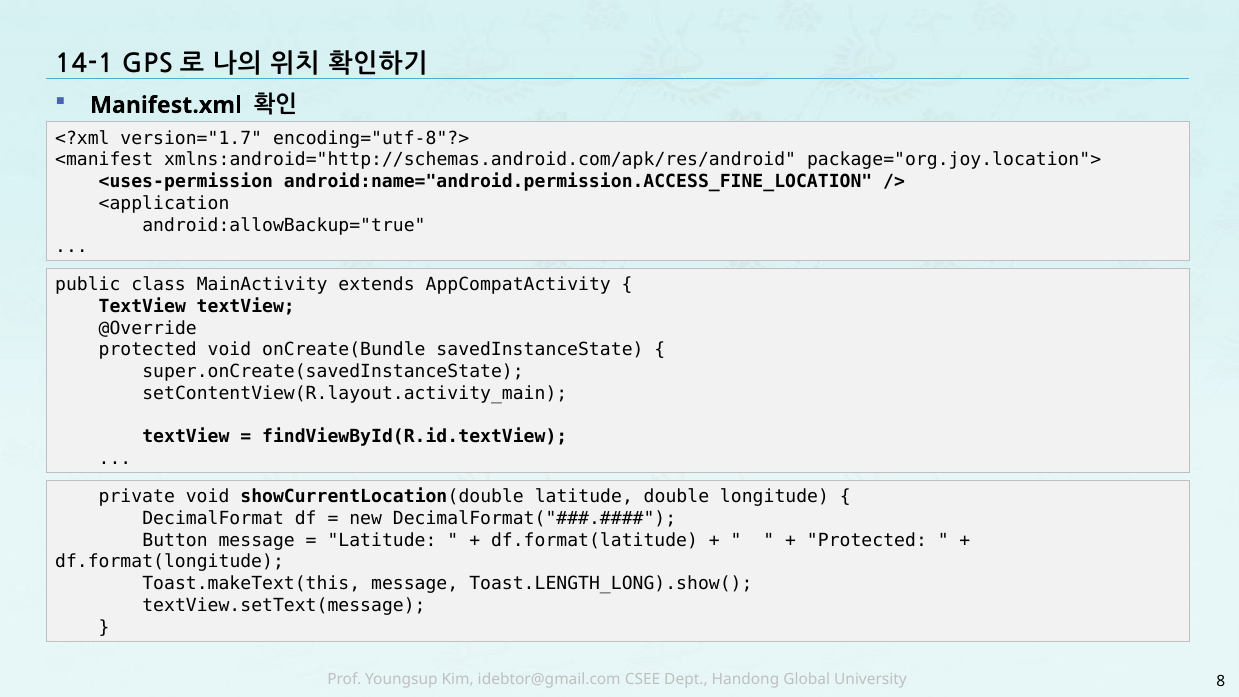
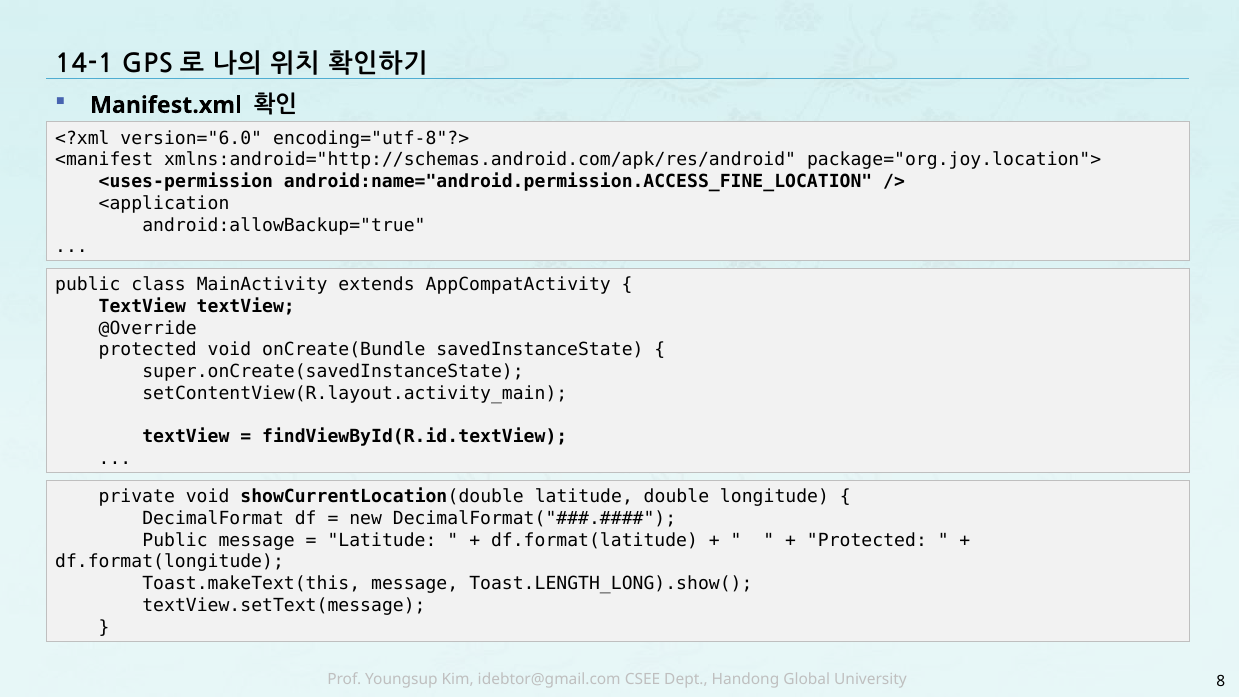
version="1.7: version="1.7 -> version="6.0 (191, 138)
Button: Button -> Public (175, 540)
